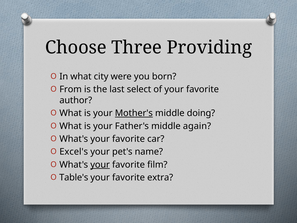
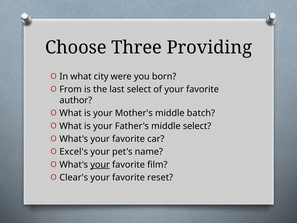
Mother's underline: present -> none (134, 113)
doing: doing -> batch (201, 113)
middle again: again -> select (197, 126)
Table's: Table's -> Clear's (74, 177)
extra: extra -> reset (160, 177)
